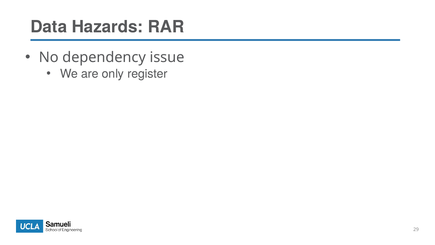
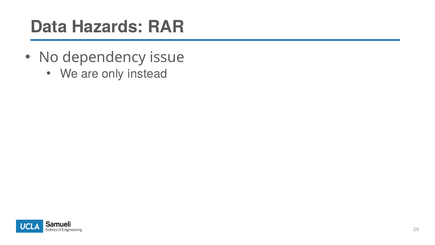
register: register -> instead (147, 74)
